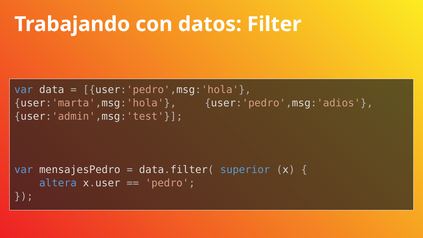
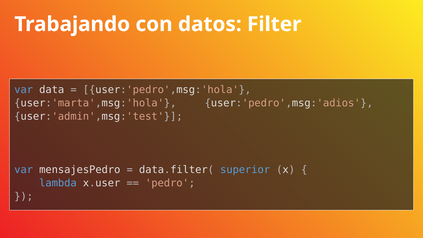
altera: altera -> lambda (58, 183)
